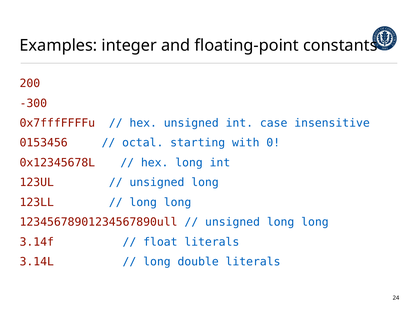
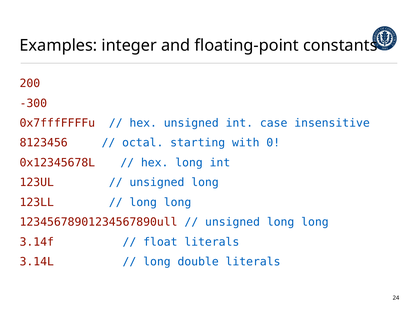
0153456: 0153456 -> 8123456 (44, 143)
